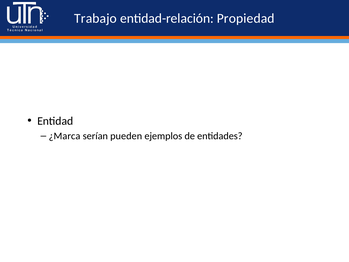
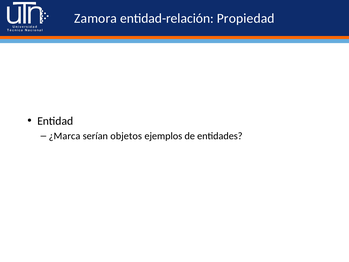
Trabajo: Trabajo -> Zamora (96, 18)
pueden: pueden -> objetos (126, 136)
